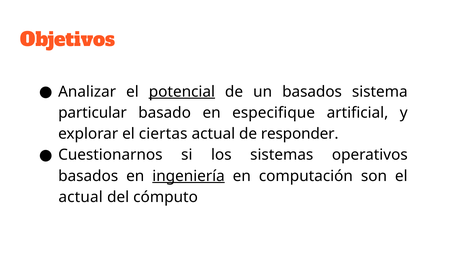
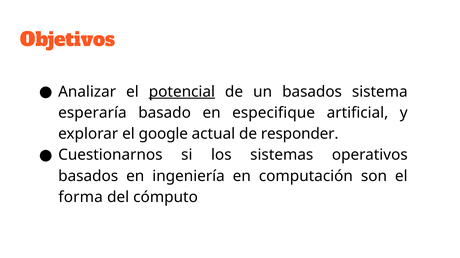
particular: particular -> esperaría (92, 113)
ciertas: ciertas -> google (163, 134)
ingeniería underline: present -> none (189, 177)
actual: actual -> forma (81, 198)
